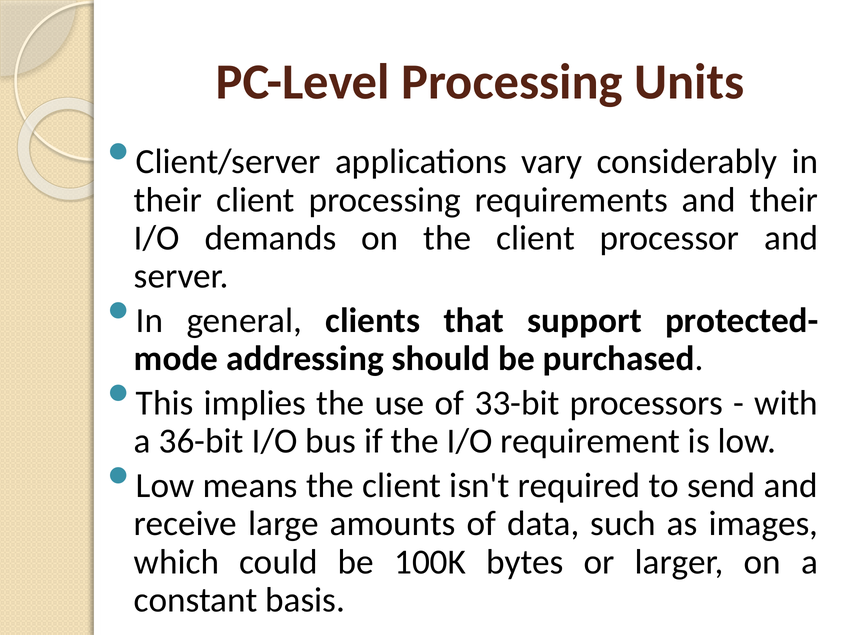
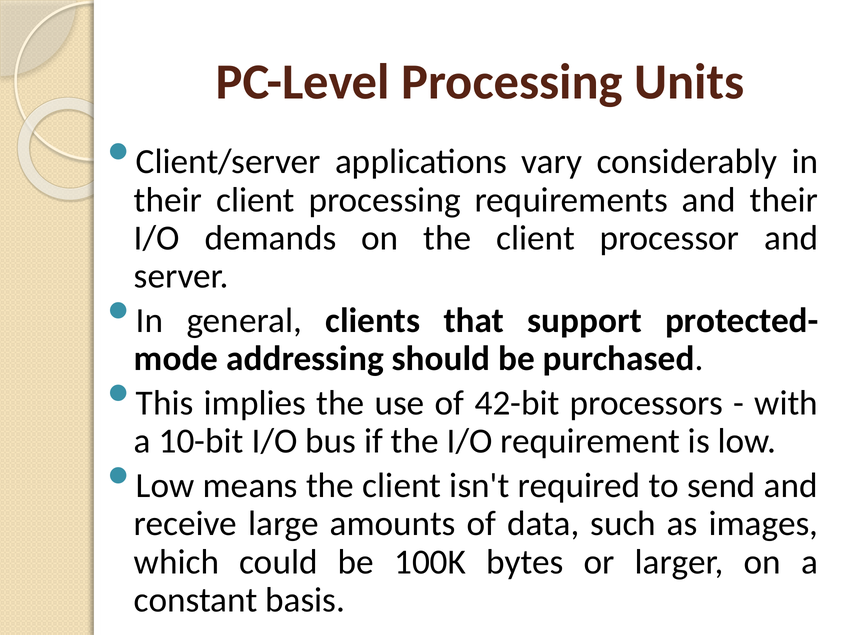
33-bit: 33-bit -> 42-bit (517, 403)
36-bit: 36-bit -> 10-bit (201, 441)
